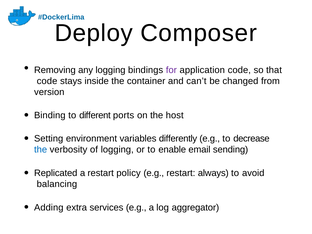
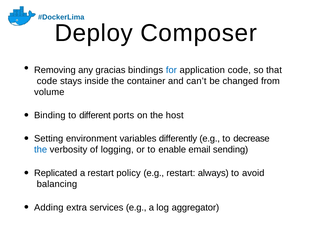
any logging: logging -> gracias (111, 70)
for colour: purple -> blue (171, 70)
version: version -> volume (49, 92)
